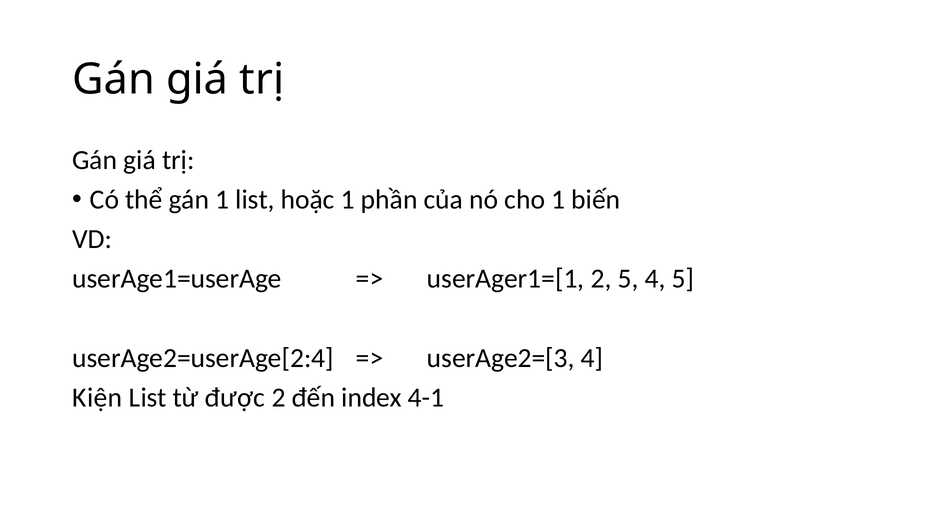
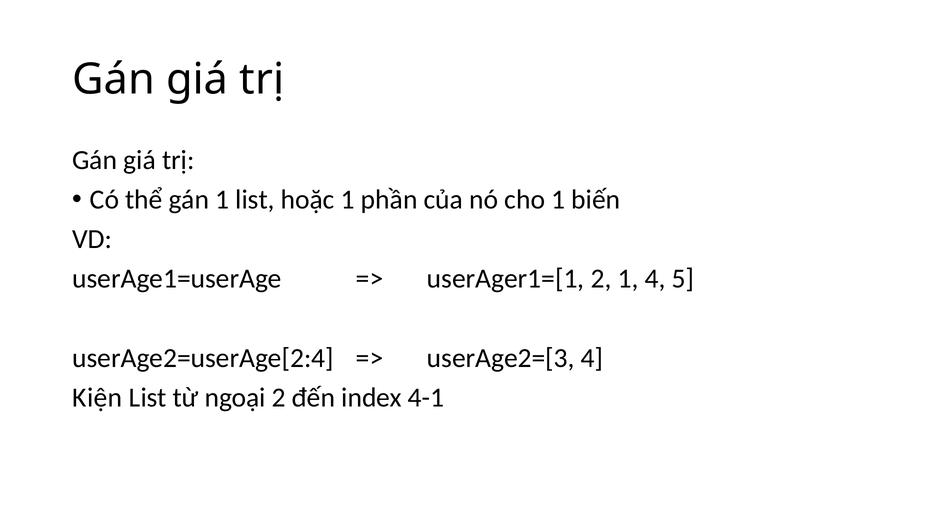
2 5: 5 -> 1 (628, 279)
được: được -> ngoại (235, 398)
